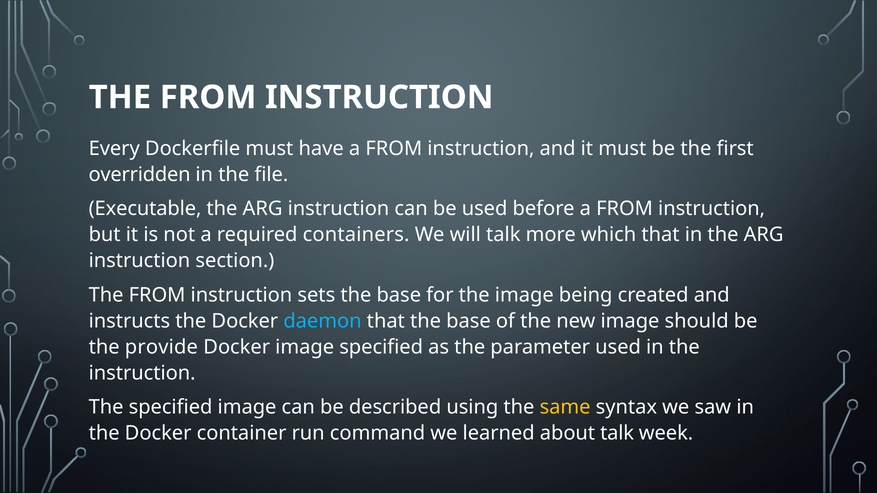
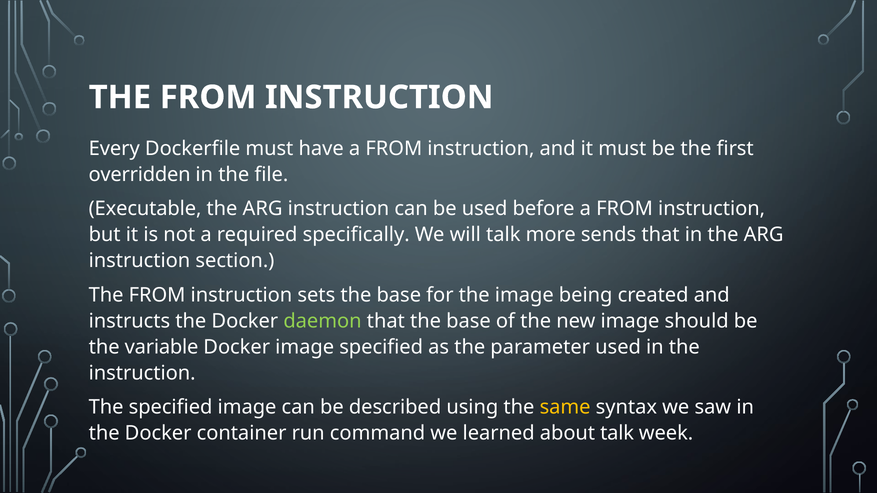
containers: containers -> specifically (356, 235)
which: which -> sends (609, 235)
daemon colour: light blue -> light green (323, 321)
provide: provide -> variable (162, 347)
